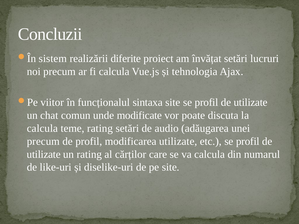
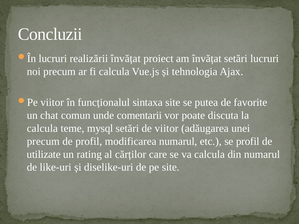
sistem: sistem -> lucruri (53, 59)
realizării diferite: diferite -> învățat (126, 59)
site se profil: profil -> putea (206, 103)
utilizate: utilizate -> favorite (251, 103)
modificate: modificate -> comentarii (139, 115)
teme rating: rating -> mysql (100, 128)
de audio: audio -> viitor (167, 128)
modificarea utilizate: utilizate -> numarul (178, 141)
